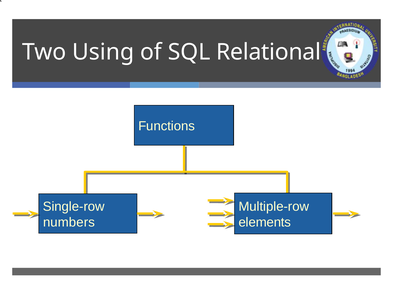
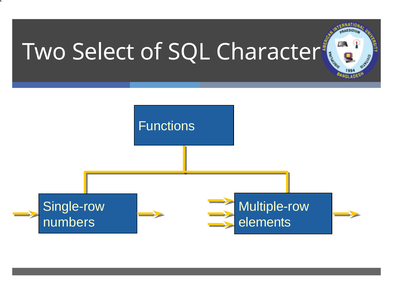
Using: Using -> Select (103, 52)
Relational: Relational -> Character (269, 52)
